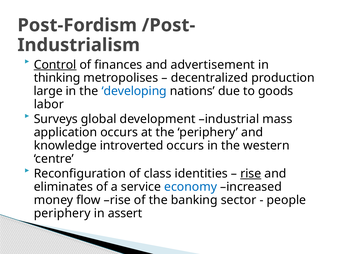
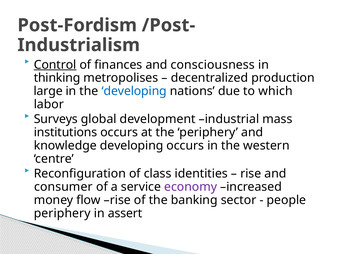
advertisement: advertisement -> consciousness (213, 65)
goods: goods -> which (276, 91)
application: application -> institutions (66, 133)
knowledge introverted: introverted -> developing (132, 146)
rise underline: present -> none (251, 174)
eliminates: eliminates -> consumer (63, 187)
economy colour: blue -> purple (191, 187)
